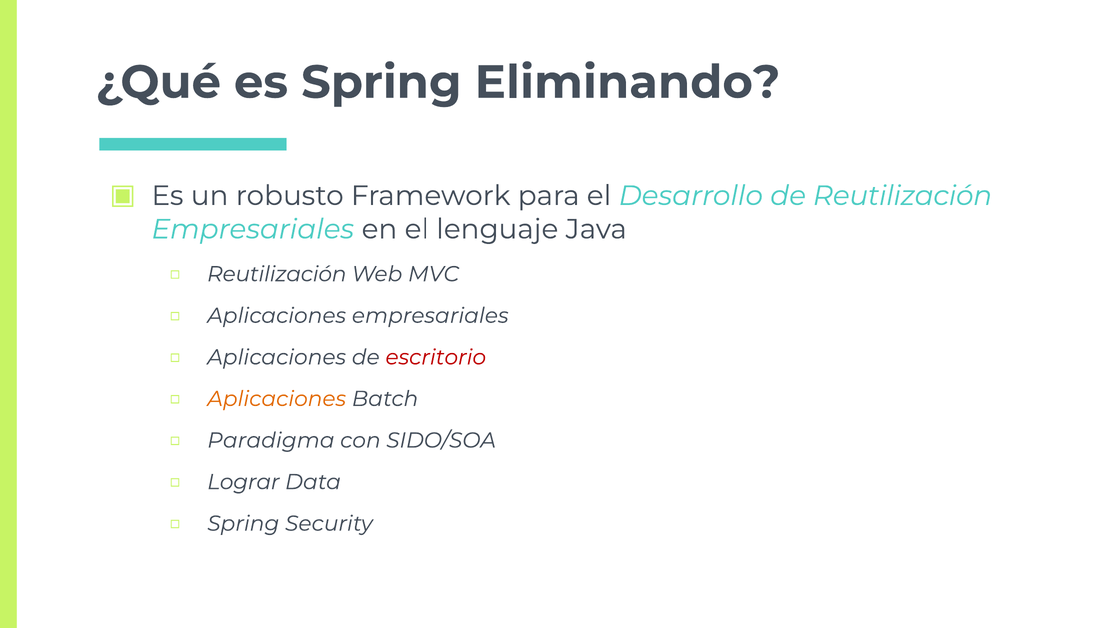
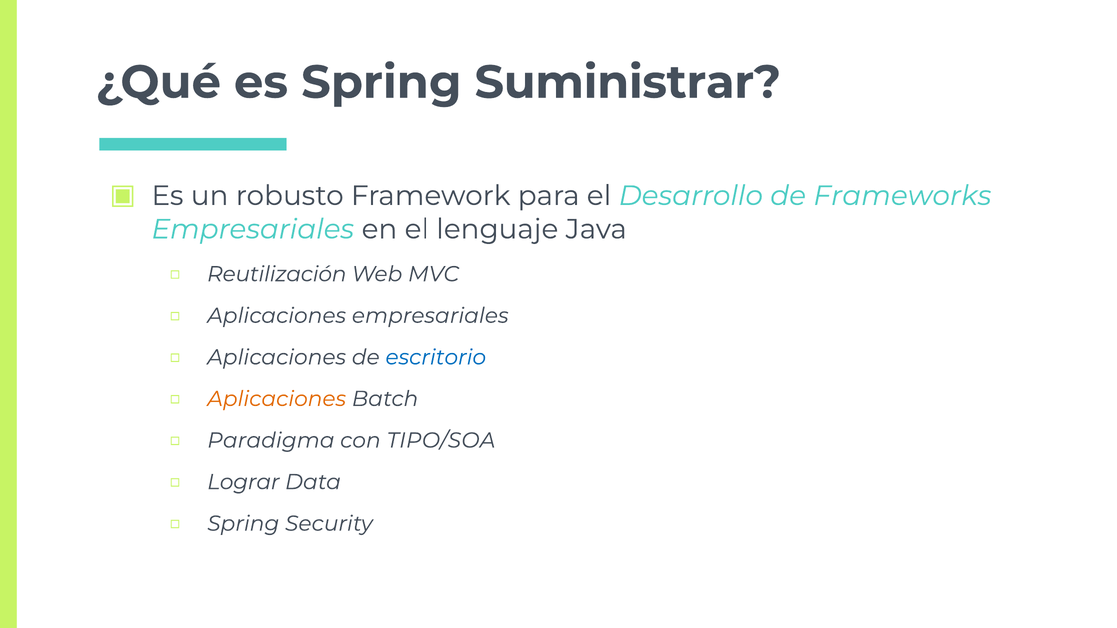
Eliminando: Eliminando -> Suministrar (628, 82)
de Reutilización: Reutilización -> Frameworks (902, 196)
escritorio colour: red -> blue (436, 357)
SIDO/SOA: SIDO/SOA -> TIPO/SOA (441, 441)
